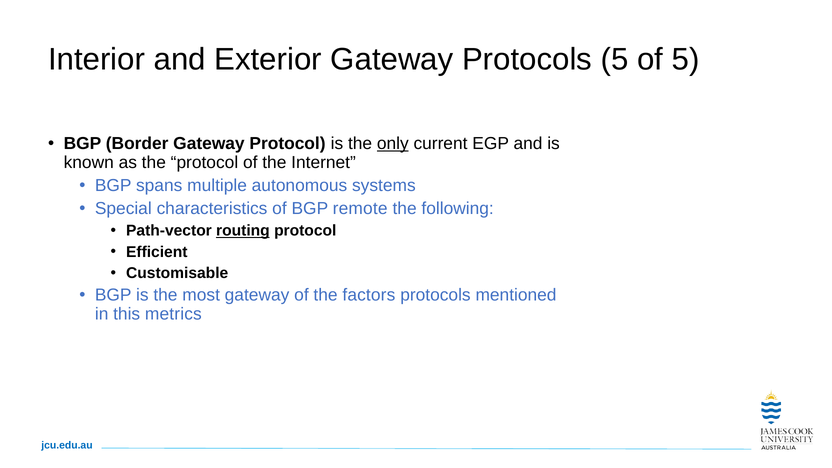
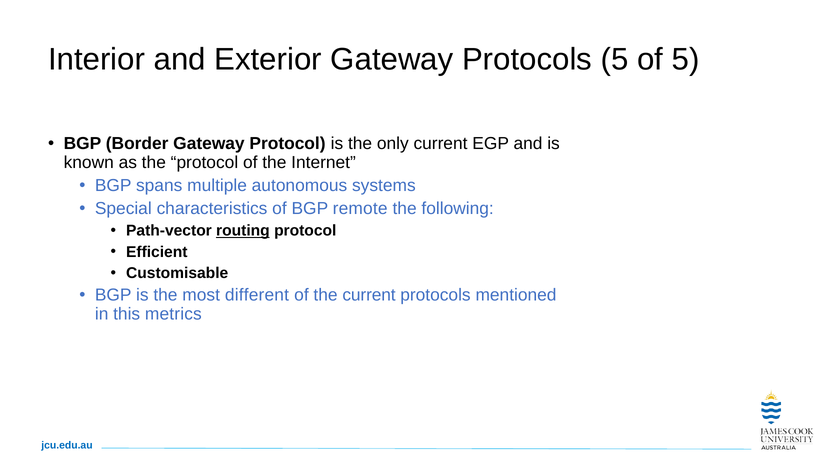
only underline: present -> none (393, 144)
most gateway: gateway -> different (257, 295)
the factors: factors -> current (369, 295)
